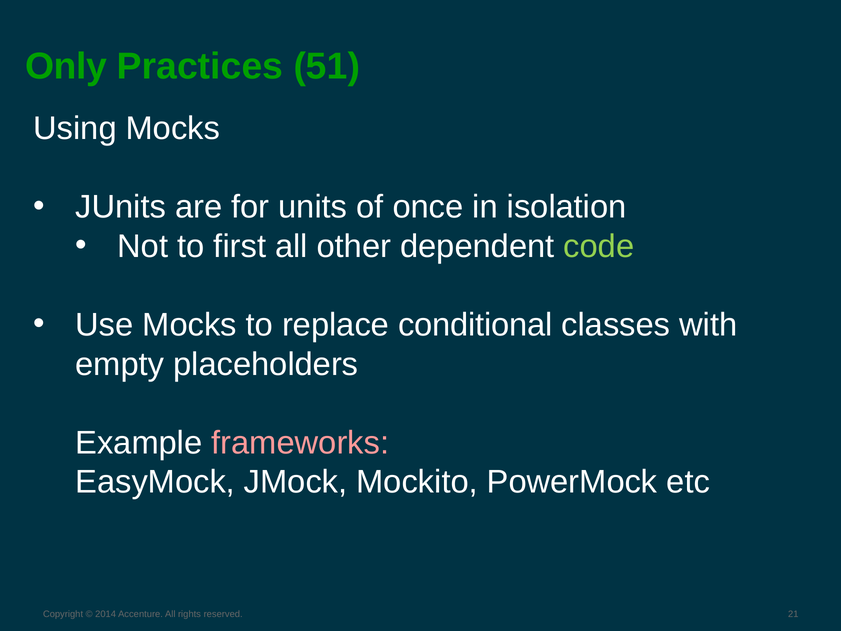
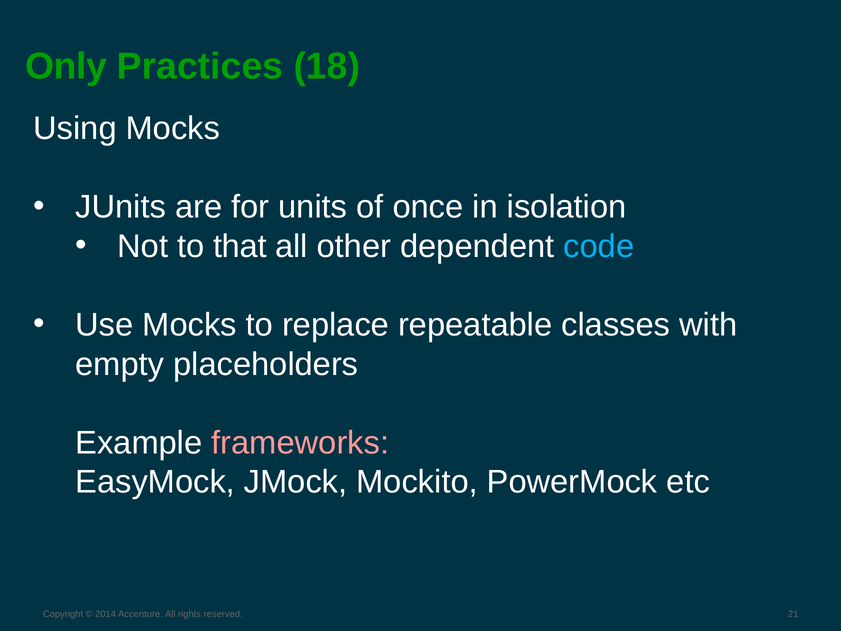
51: 51 -> 18 (327, 66)
first: first -> that (240, 246)
code colour: light green -> light blue (599, 246)
conditional: conditional -> repeatable (475, 325)
